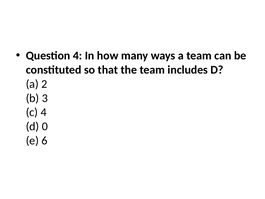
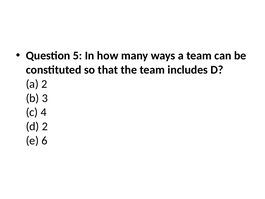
Question 4: 4 -> 5 (78, 56)
d 0: 0 -> 2 (45, 126)
